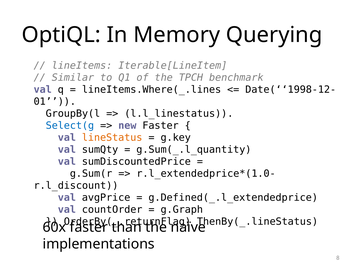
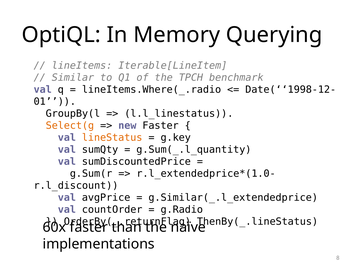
lineItems.Where(_.lines: lineItems.Where(_.lines -> lineItems.Where(_.radio (152, 90)
Select(g colour: blue -> orange (70, 126)
g.Defined(_.l_extendedprice: g.Defined(_.l_extendedprice -> g.Similar(_.l_extendedprice (233, 198)
g.Graph: g.Graph -> g.Radio (182, 210)
